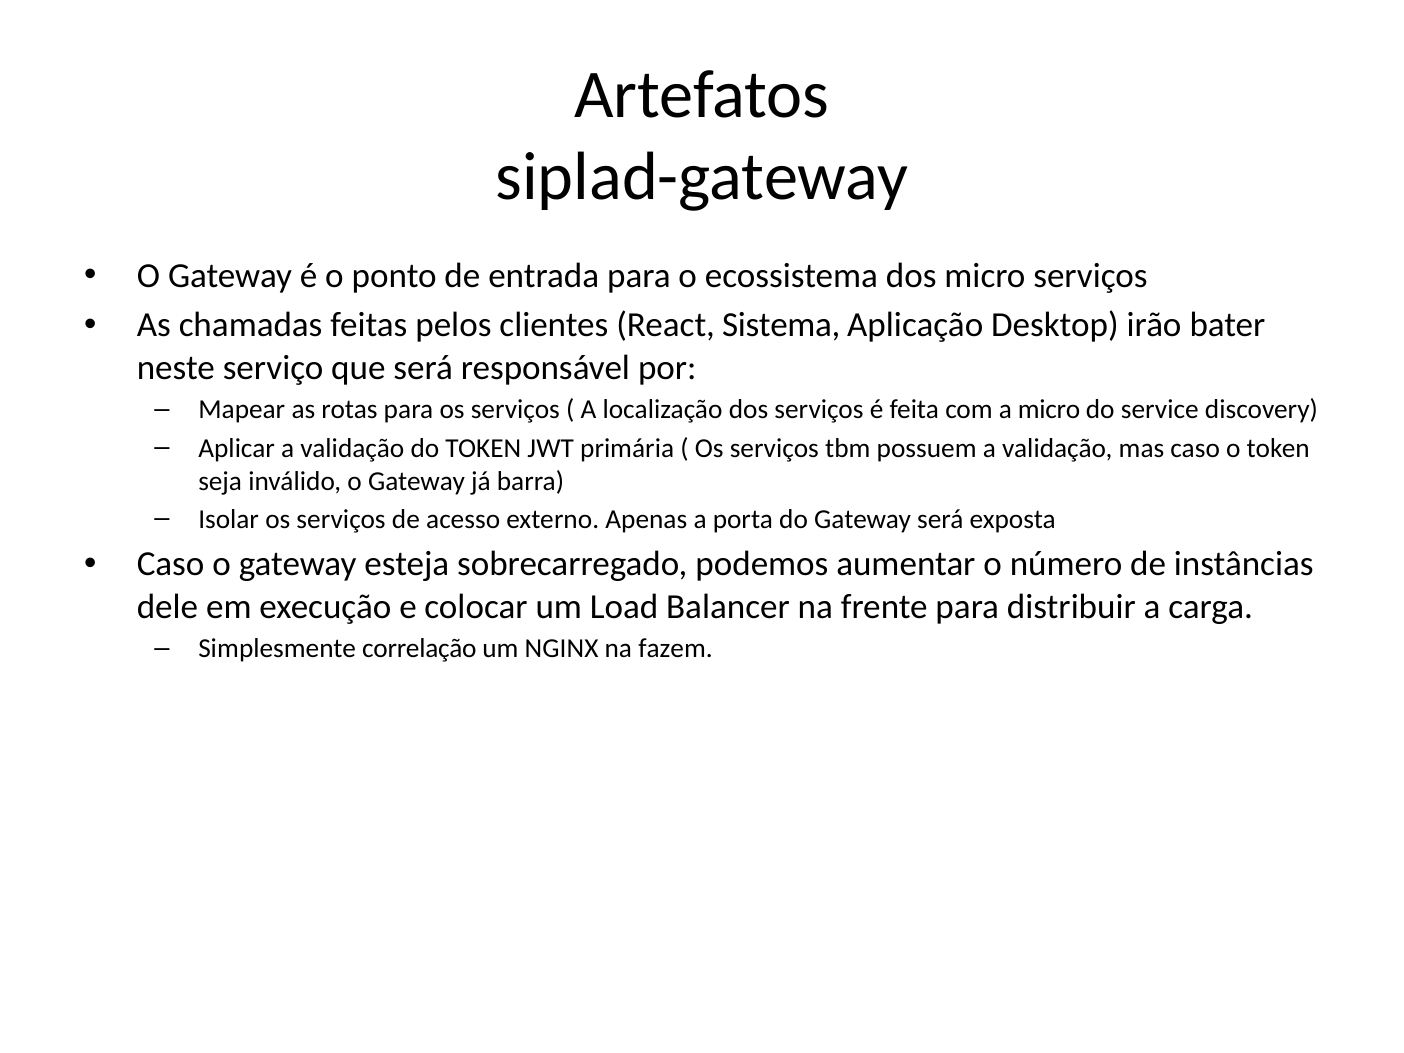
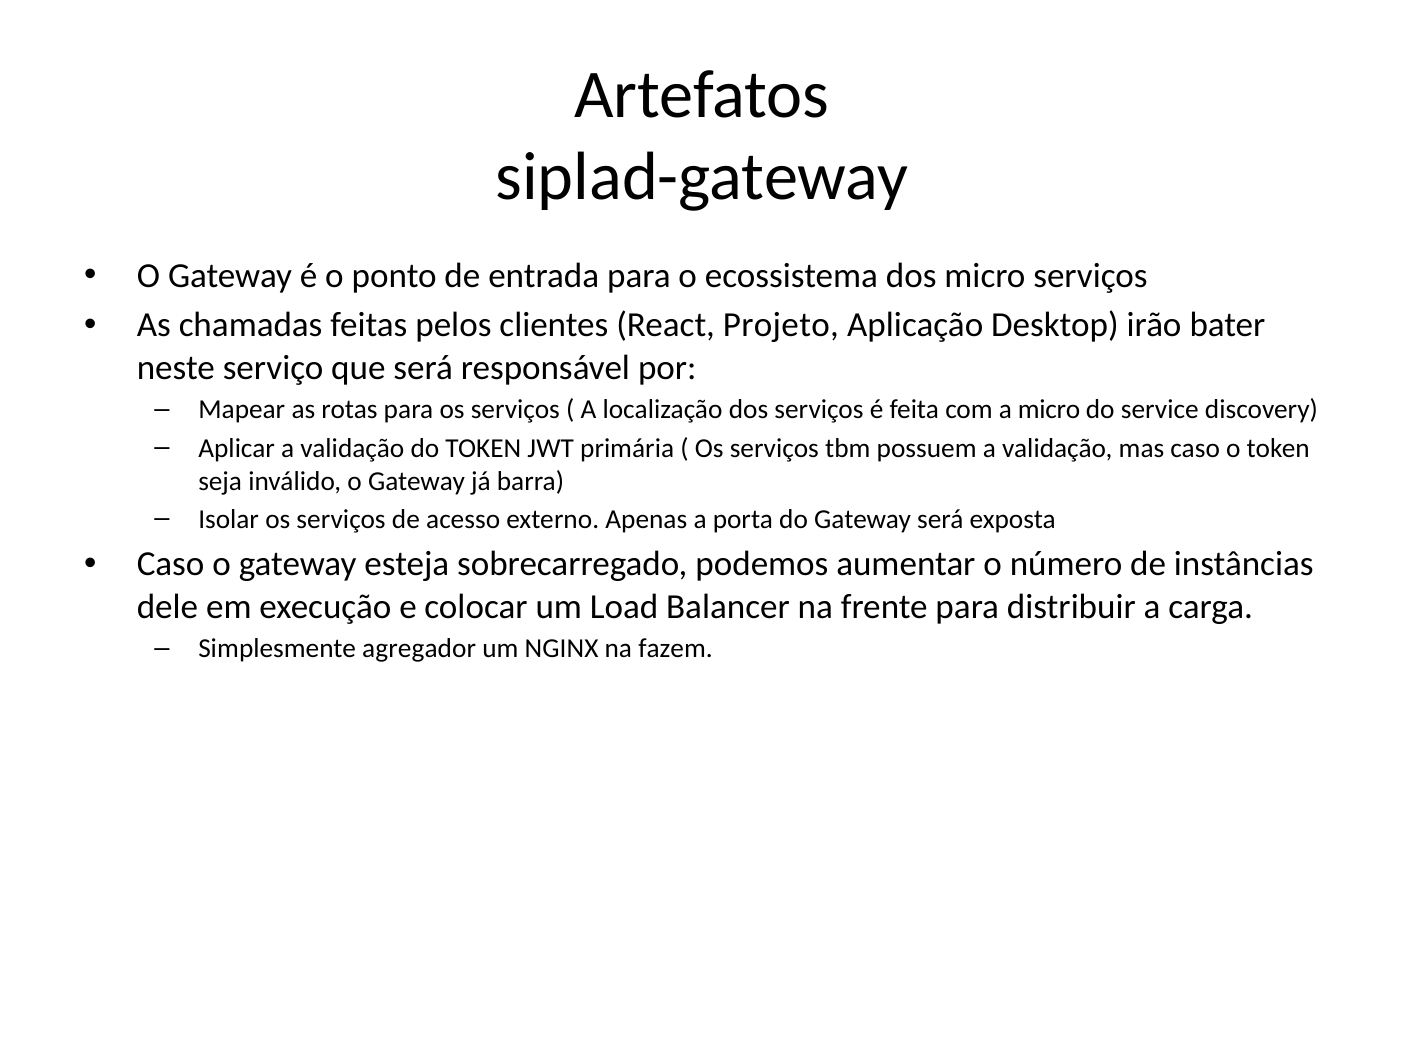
Sistema: Sistema -> Projeto (781, 325)
correlação: correlação -> agregador (419, 649)
